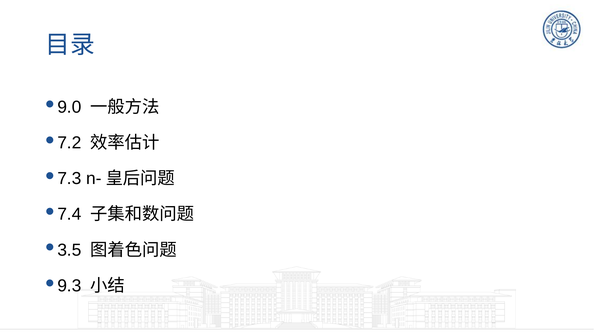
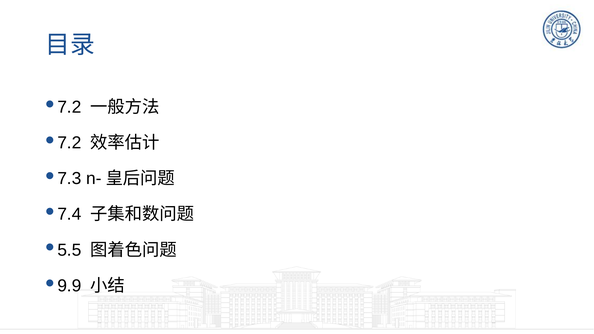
9.0: 9.0 -> 7.2 (69, 107)
3.5: 3.5 -> 5.5 (69, 250)
9.3: 9.3 -> 9.9 (69, 286)
